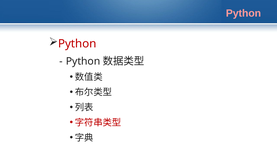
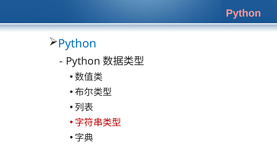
Python colour: red -> blue (77, 44)
